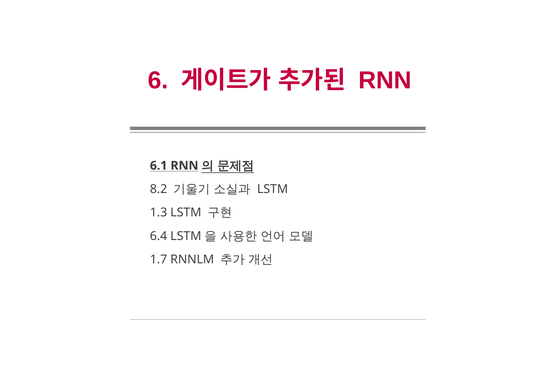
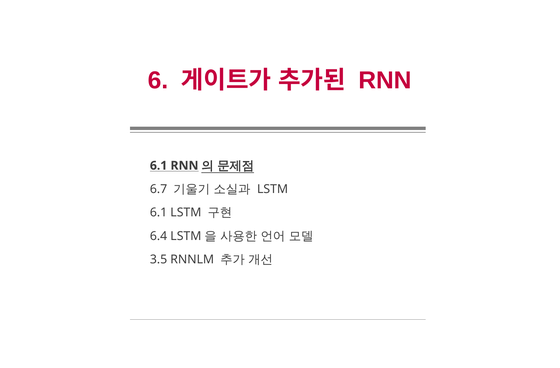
8.2: 8.2 -> 6.7 (159, 189)
1.3: 1.3 -> 6.1 (159, 212)
1.7: 1.7 -> 3.5 (159, 259)
